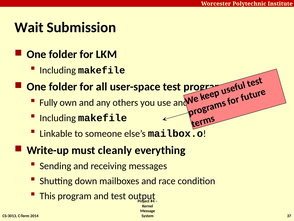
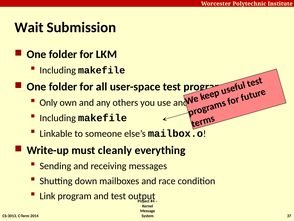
Fully: Fully -> Only (49, 102)
This: This -> Link (47, 196)
